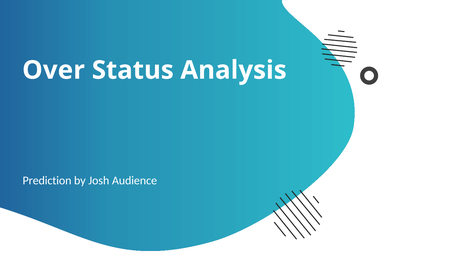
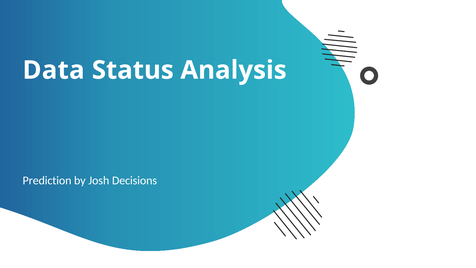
Over: Over -> Data (54, 70)
Audience: Audience -> Decisions (135, 180)
